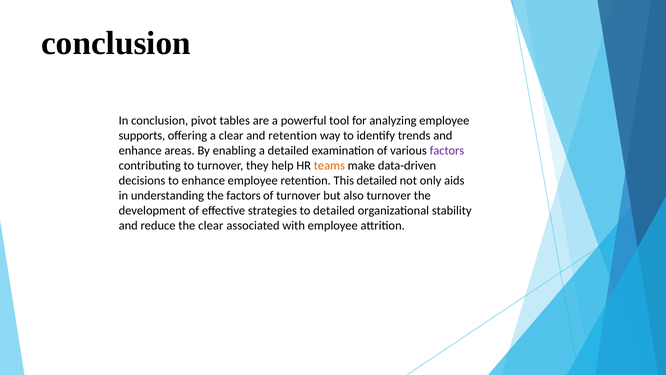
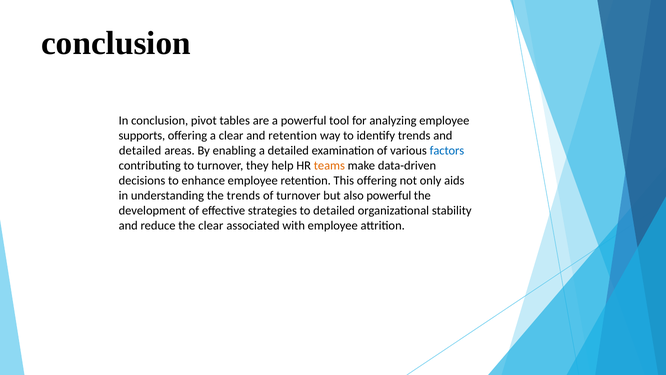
enhance: enhance -> detailed (140, 150)
factors colour: purple -> blue (447, 150)
This detailed: detailed -> offering (377, 180)
the factors: factors -> trends (243, 195)
also turnover: turnover -> powerful (389, 195)
